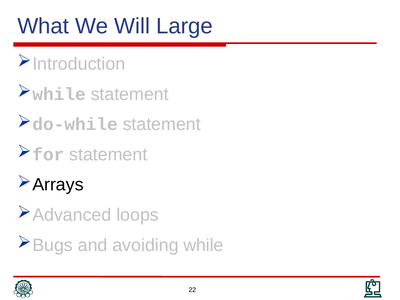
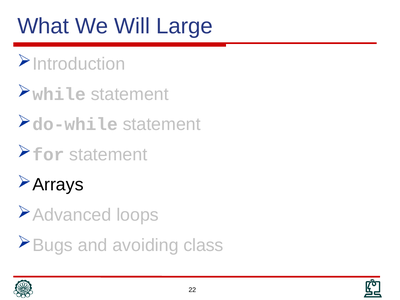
avoiding while: while -> class (203, 245)
